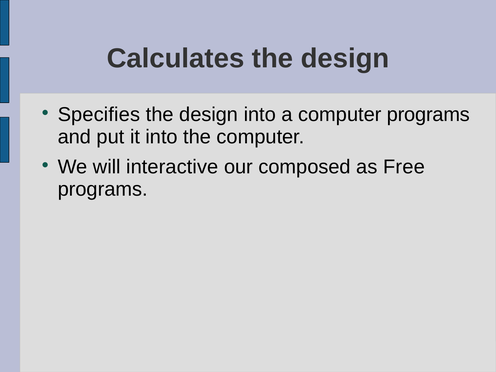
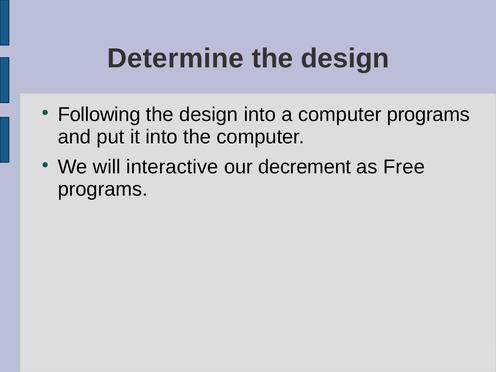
Calculates: Calculates -> Determine (175, 58)
Specifies: Specifies -> Following (99, 115)
composed: composed -> decrement (305, 167)
